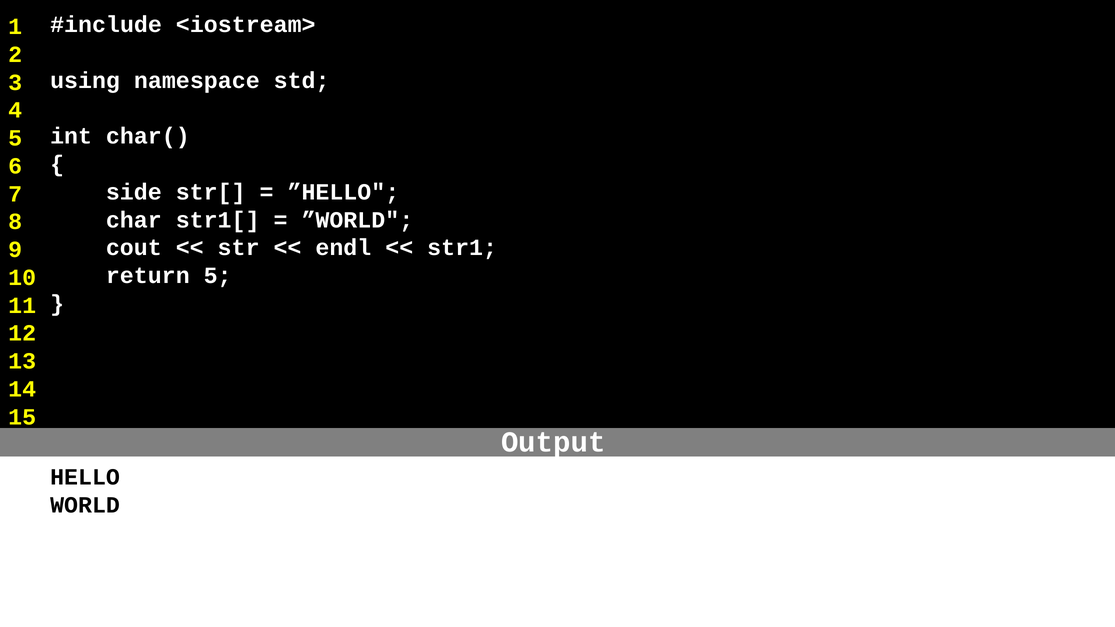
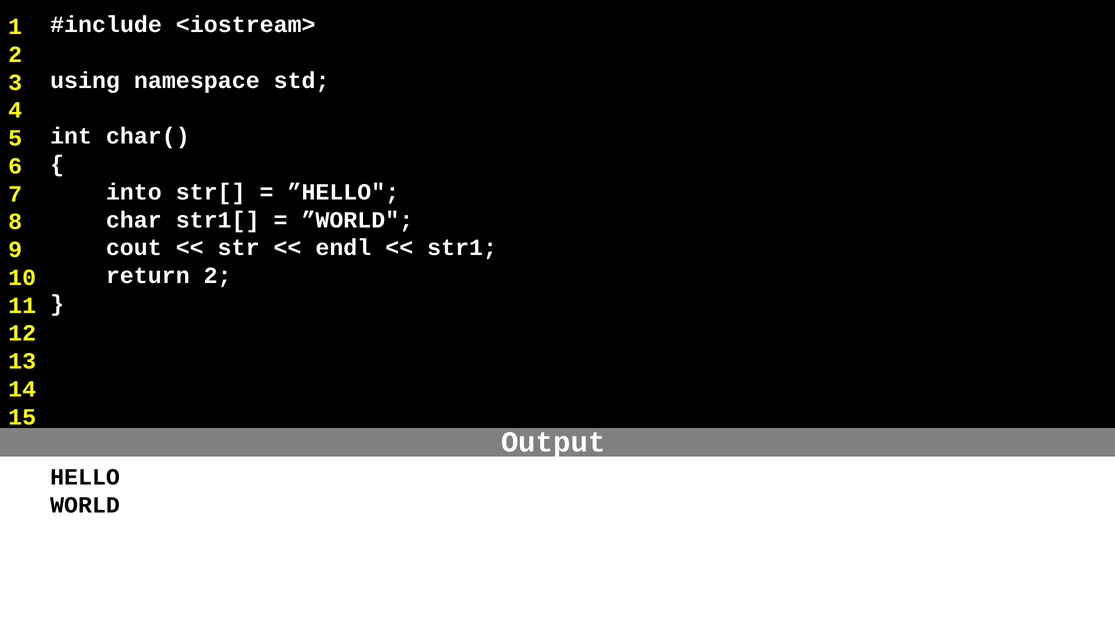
side: side -> into (134, 192)
return 5: 5 -> 2 (218, 276)
